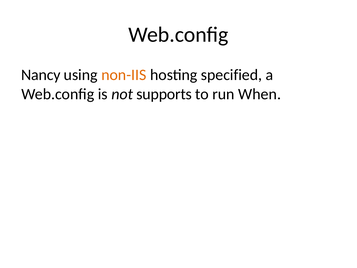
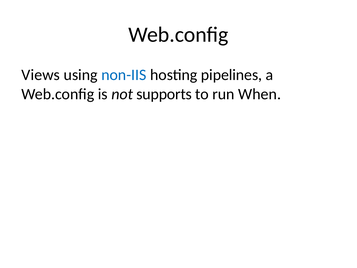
Nancy: Nancy -> Views (41, 75)
non-IIS colour: orange -> blue (124, 75)
specified: specified -> pipelines (232, 75)
